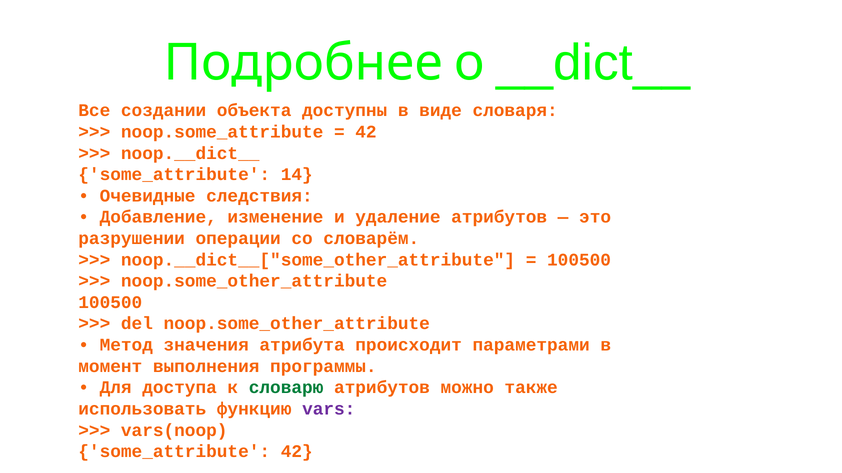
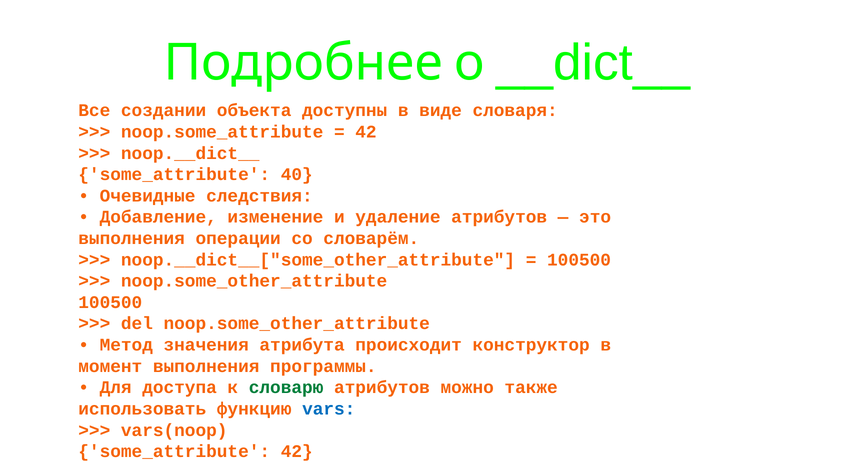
14: 14 -> 40 (297, 175)
разрушении: разрушении -> выполнения (132, 239)
параметрами: параметрами -> конструктор (531, 345)
vars colour: purple -> blue (329, 409)
